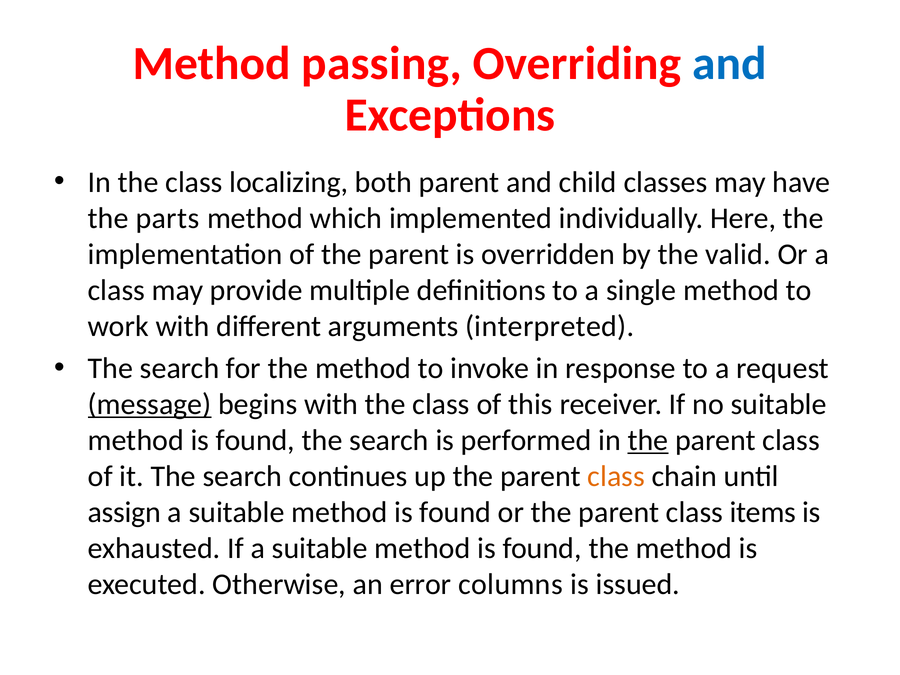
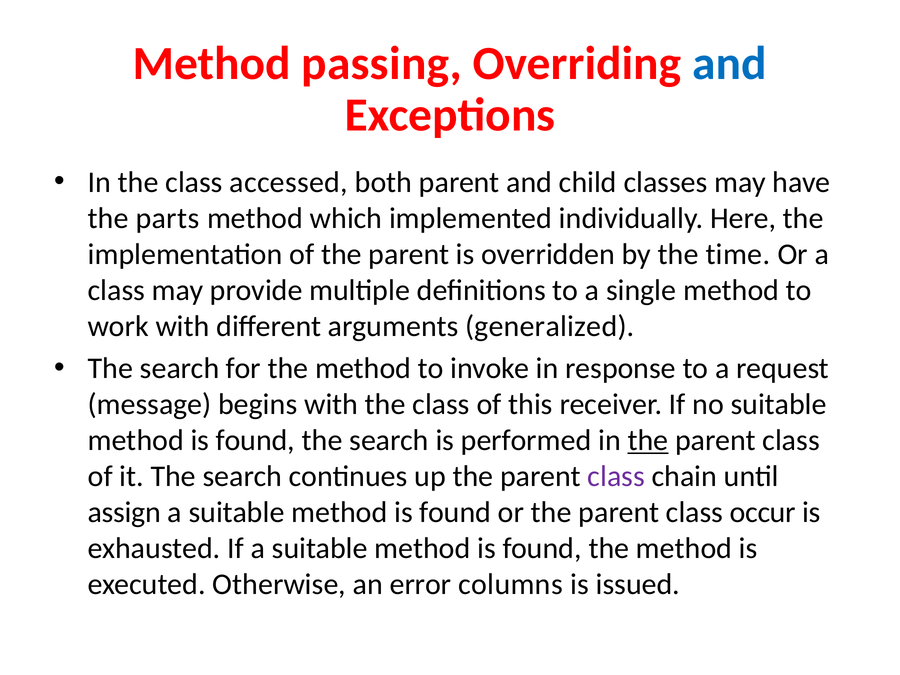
localizing: localizing -> accessed (289, 182)
valid: valid -> time (738, 254)
interpreted: interpreted -> generalized (550, 326)
message underline: present -> none (150, 404)
class colour: orange -> purple (616, 476)
items: items -> occur (763, 512)
